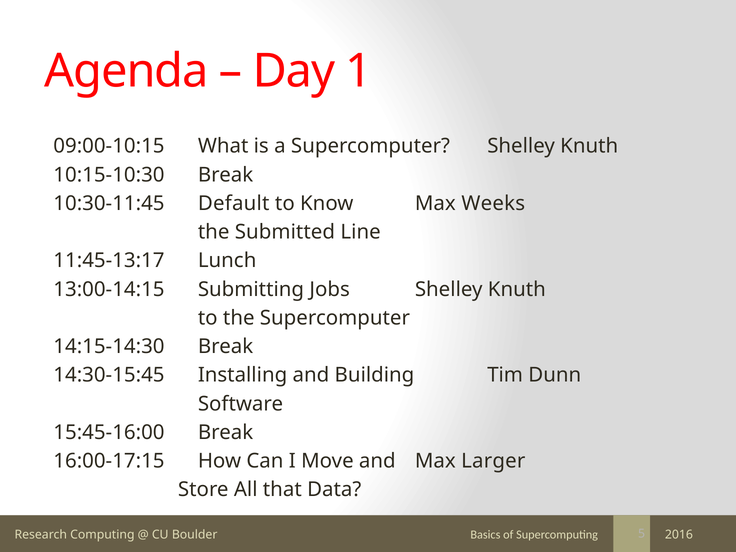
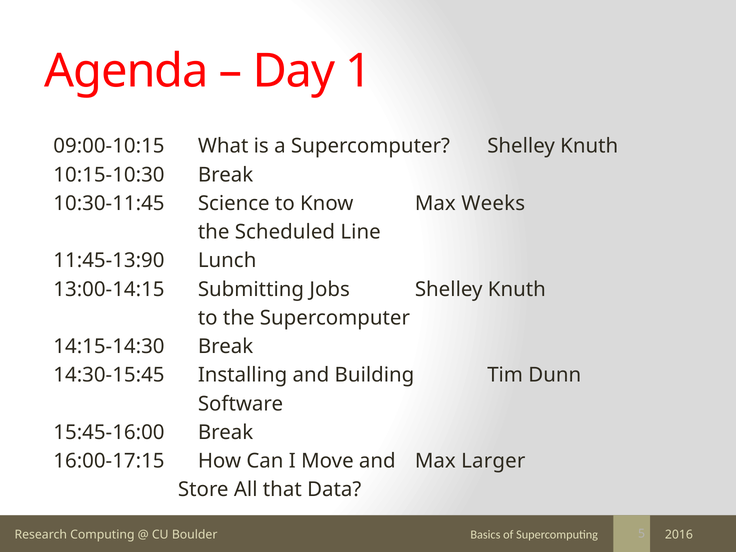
Default: Default -> Science (234, 203)
Submitted: Submitted -> Scheduled (285, 232)
11:45-13:17: 11:45-13:17 -> 11:45-13:90 (109, 261)
